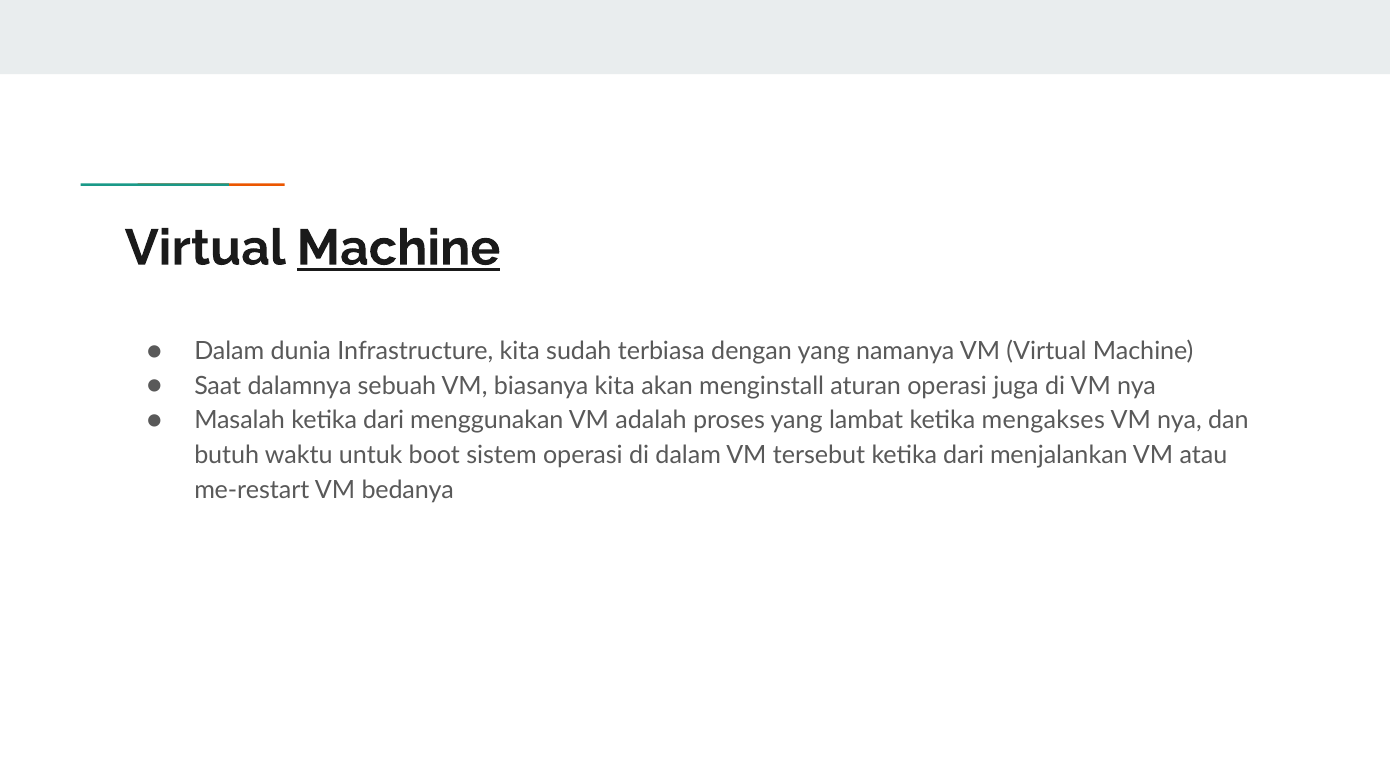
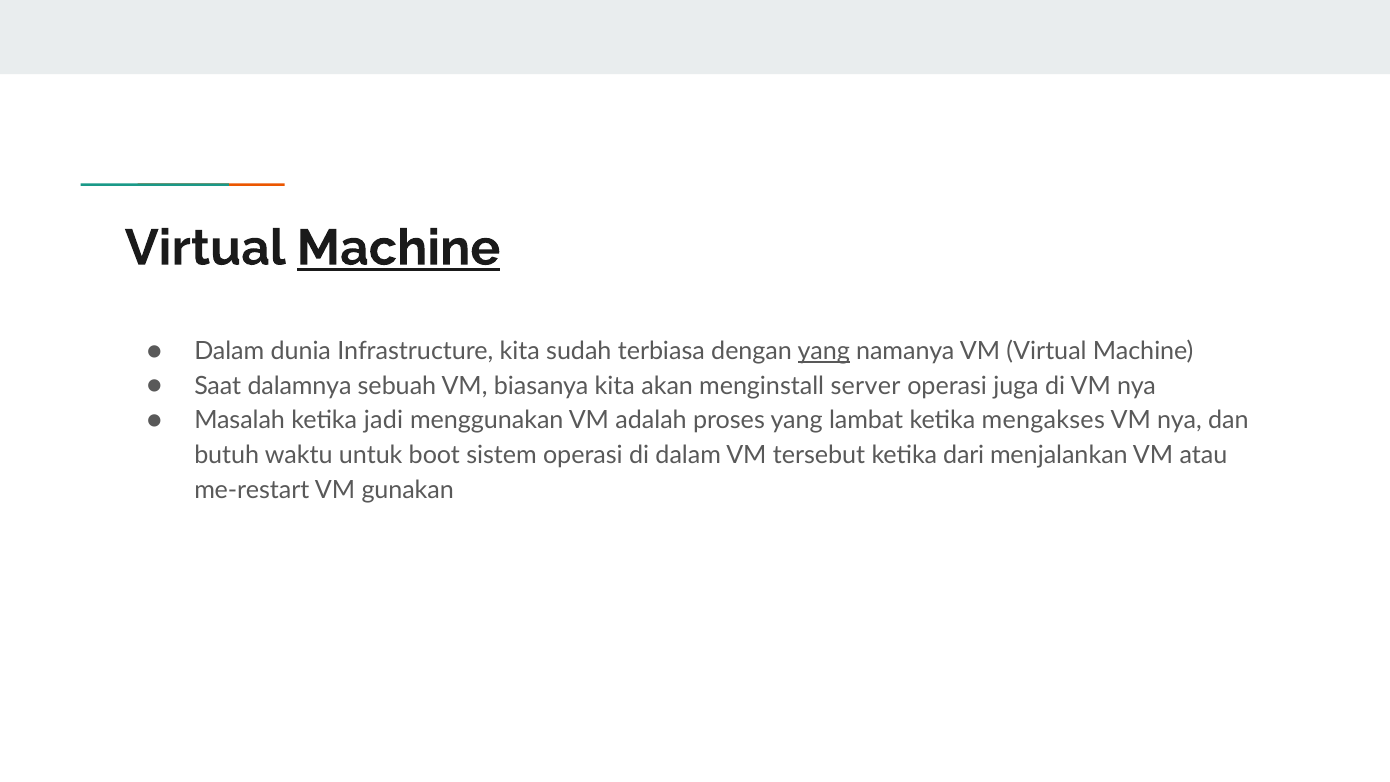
yang underline: none -> present (824, 351)
aturan: aturan -> server (865, 386)
Masalah ketika dari: dari -> jadi (383, 421)
bedanya: bedanya -> gunakan (408, 490)
